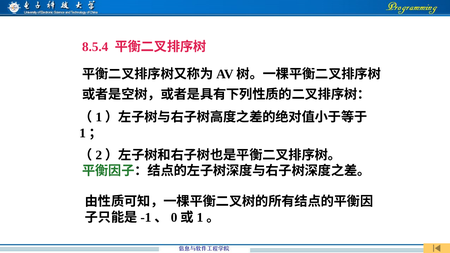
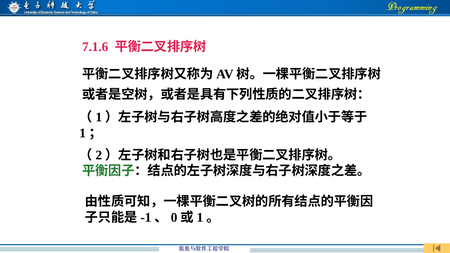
8.5.4: 8.5.4 -> 7.1.6 (95, 47)
